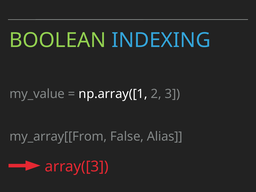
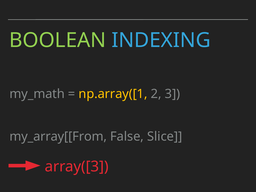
my_value: my_value -> my_math (37, 94)
np.array([1 colour: white -> yellow (113, 94)
Alias: Alias -> Slice (165, 136)
